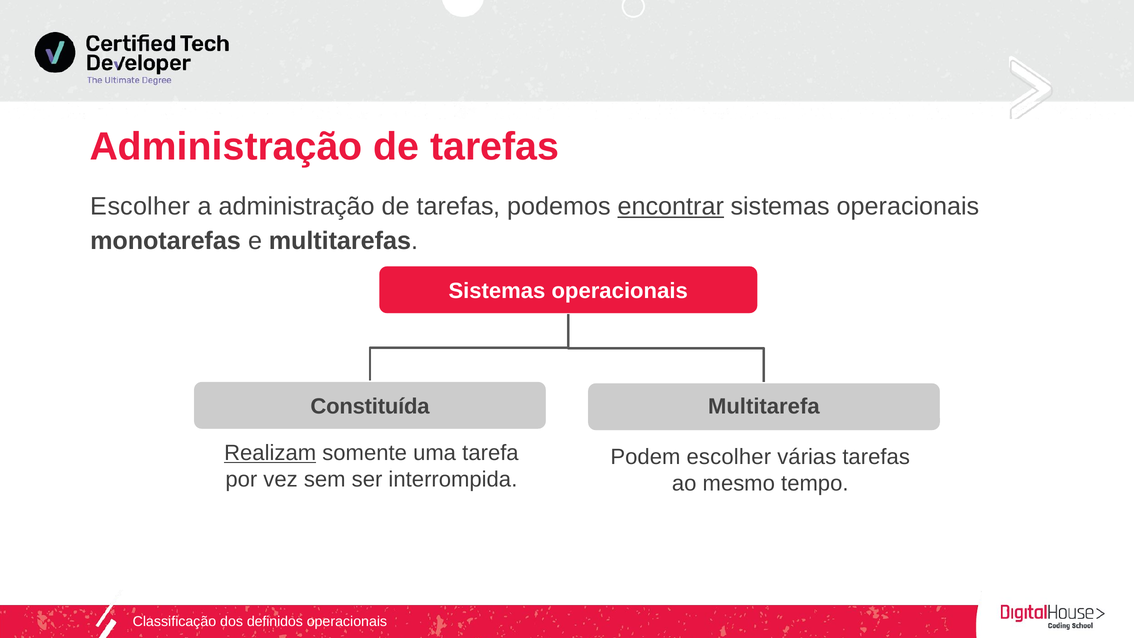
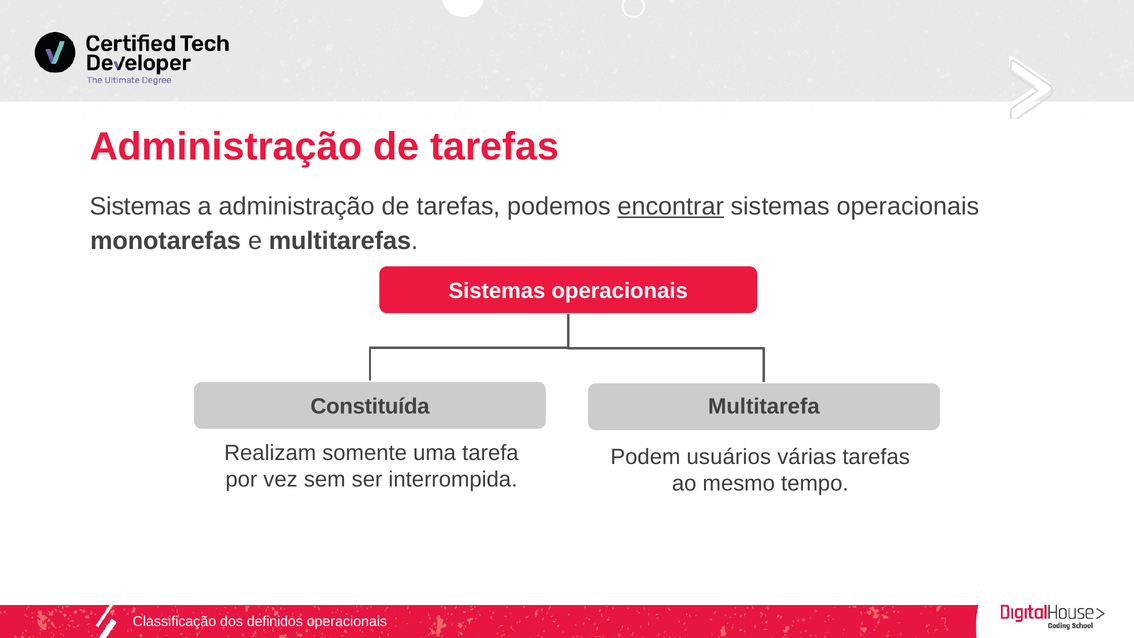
Escolher: Escolher -> Sistemas (141, 206)
Realizam underline: present -> none (270, 453)
Podem escolher: escolher -> usuários (729, 457)
